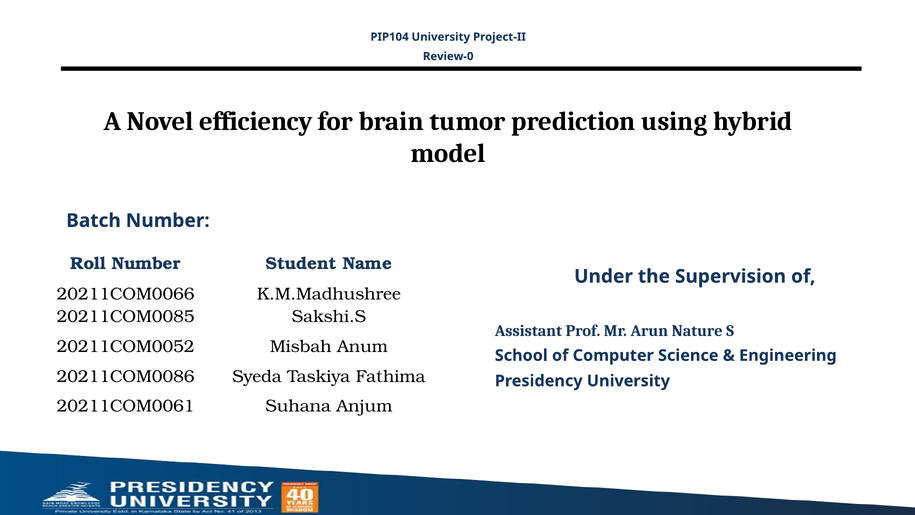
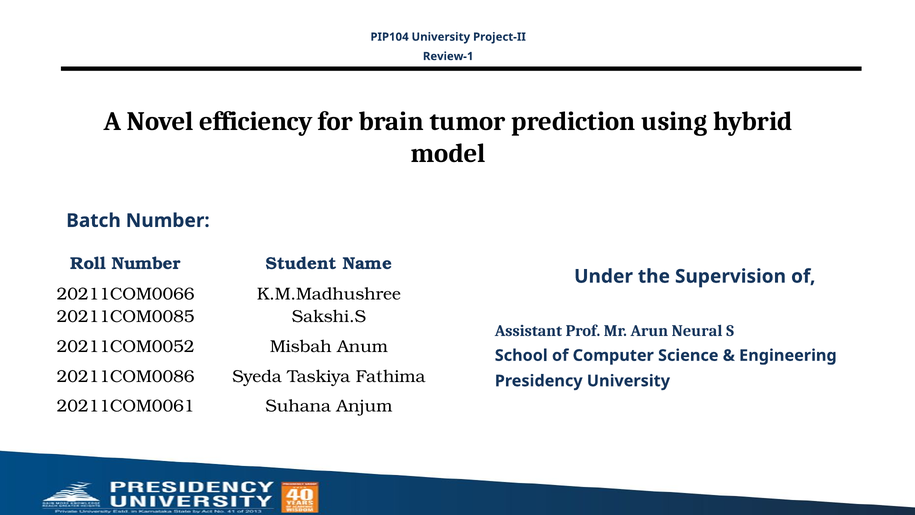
Review-0: Review-0 -> Review-1 (448, 56)
Nature: Nature -> Neural (697, 331)
